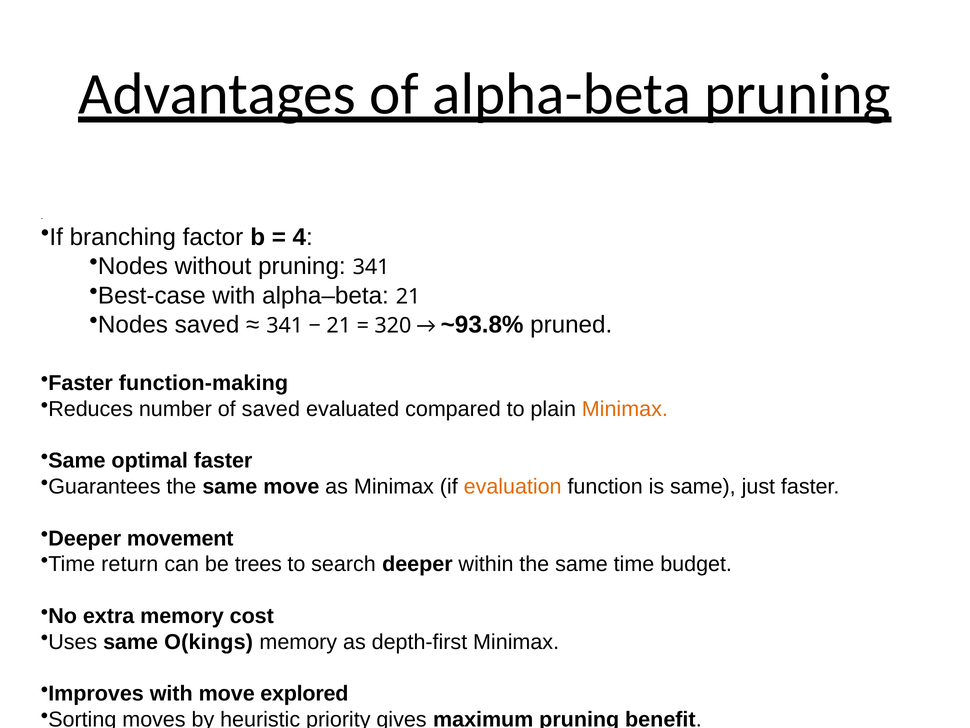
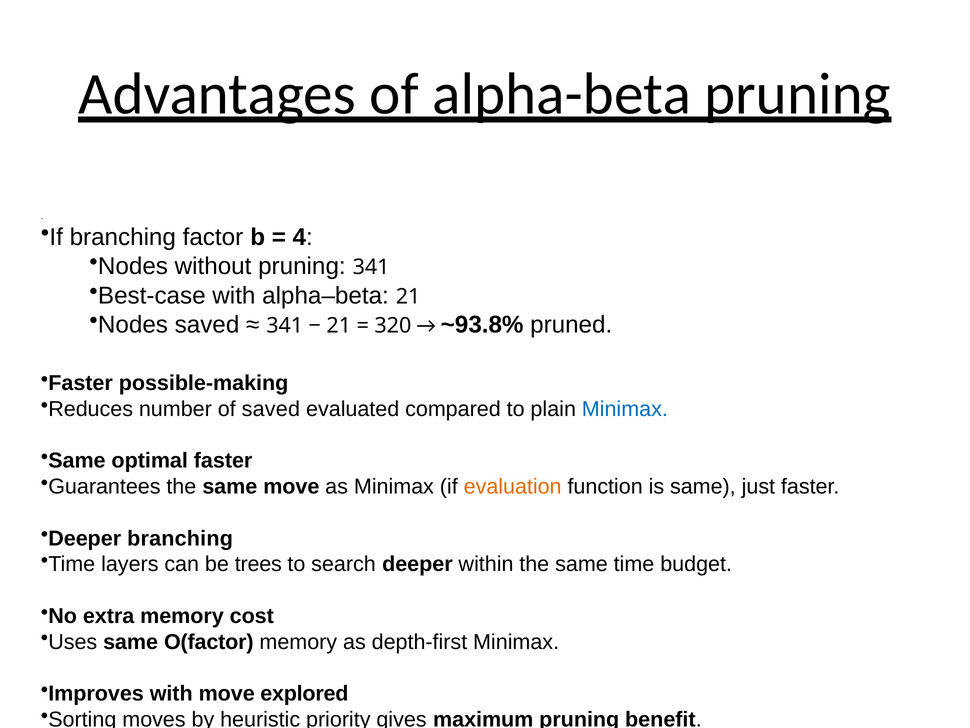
function-making: function-making -> possible-making (204, 383)
Minimax colour: orange -> blue (625, 409)
Deeper movement: movement -> branching (180, 538)
return: return -> layers (130, 564)
O(kings: O(kings -> O(factor (209, 641)
